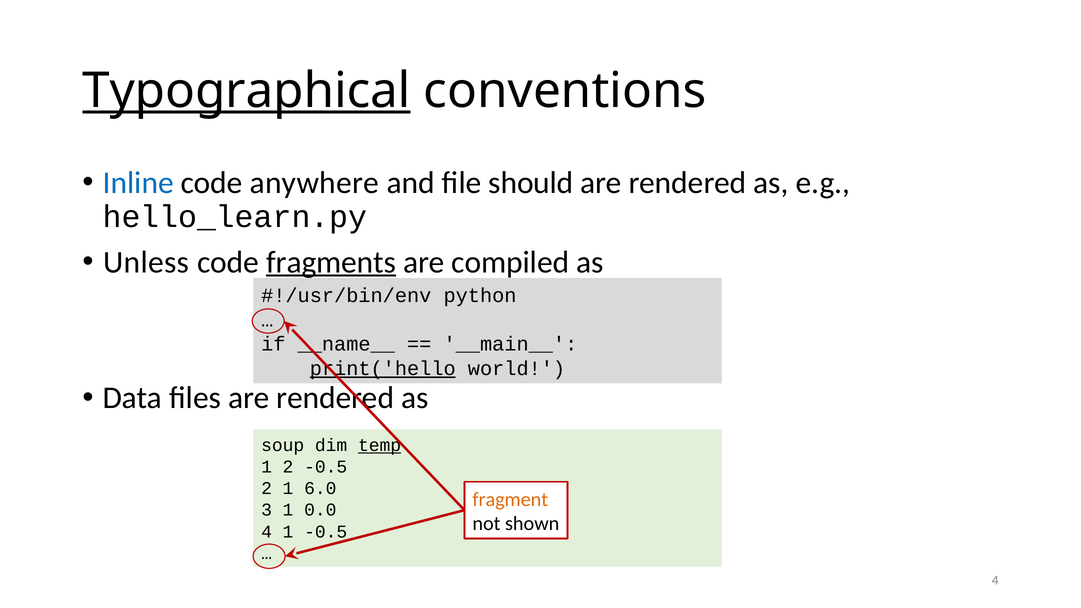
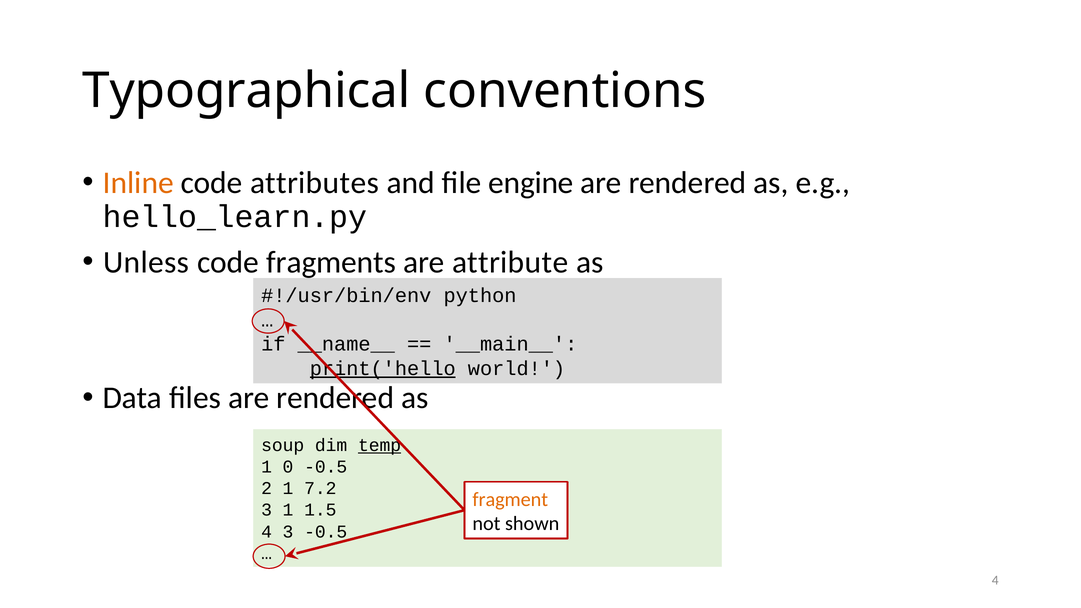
Typographical underline: present -> none (247, 91)
Inline colour: blue -> orange (138, 183)
anywhere: anywhere -> attributes (314, 183)
should: should -> engine (531, 183)
fragments underline: present -> none (331, 262)
compiled: compiled -> attribute (510, 262)
1 2: 2 -> 0 (288, 467)
6.0: 6.0 -> 7.2 (320, 488)
0.0: 0.0 -> 1.5 (320, 510)
4 1: 1 -> 3 (288, 532)
